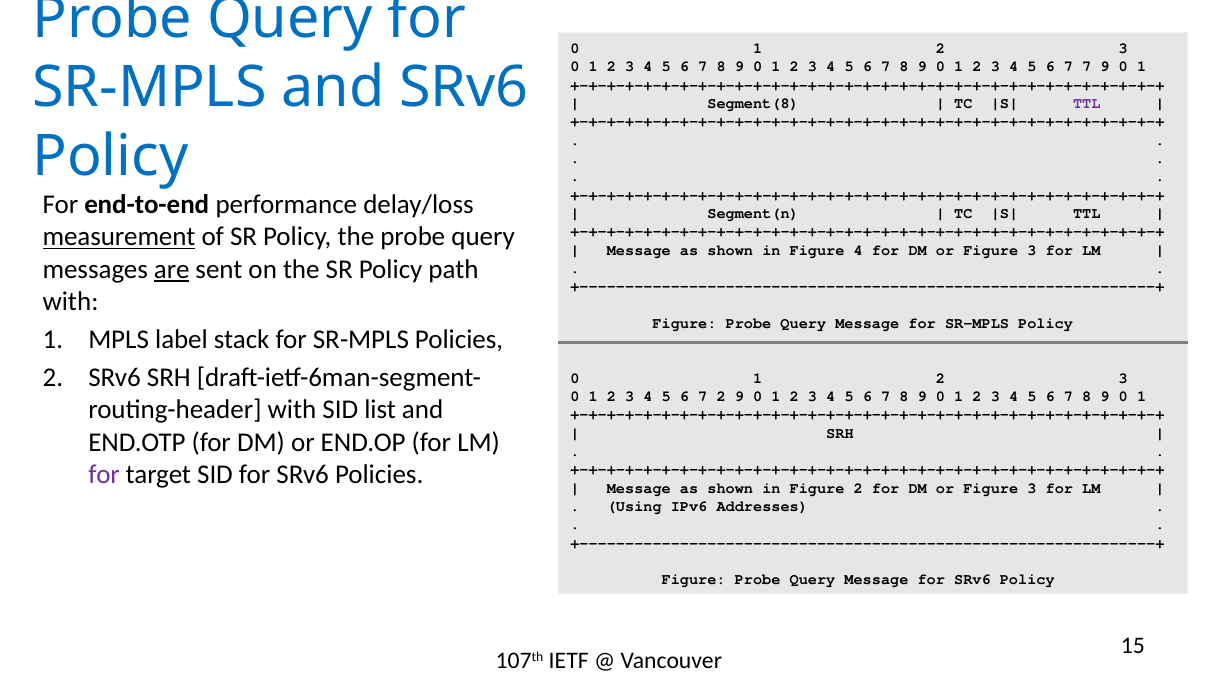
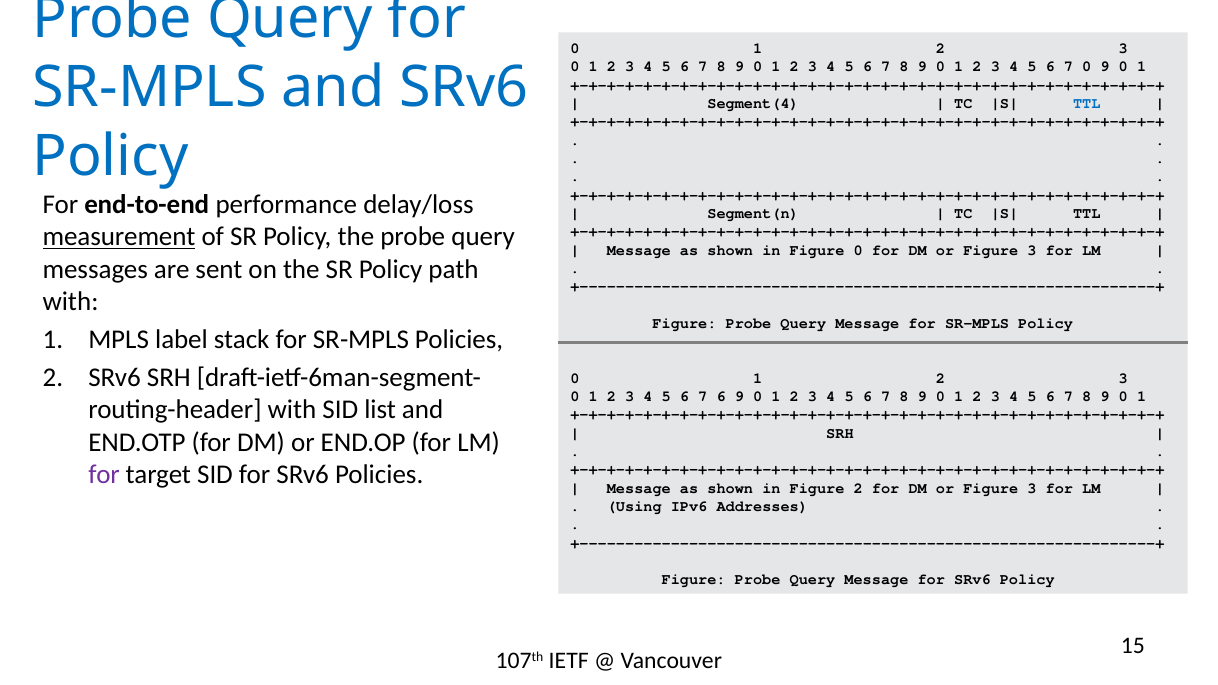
7 7: 7 -> 0 (1087, 67)
Segment(8: Segment(8 -> Segment(4 (753, 104)
TTL colour: purple -> blue (1087, 104)
Figure 4: 4 -> 0 (858, 250)
are underline: present -> none (172, 269)
7 2: 2 -> 6 (721, 397)
